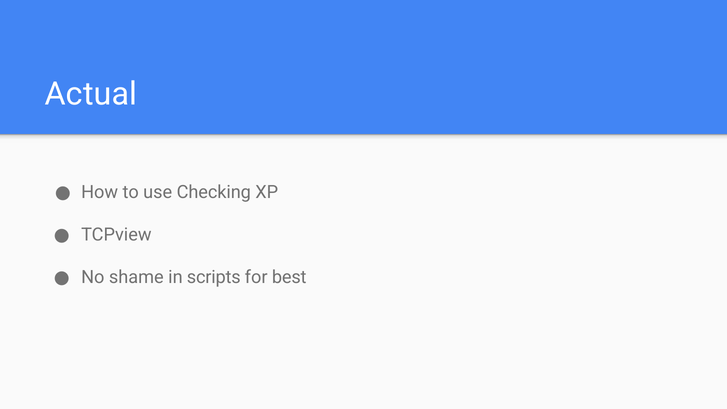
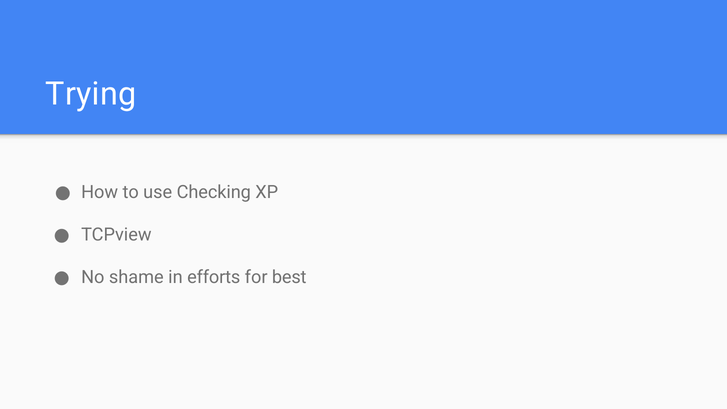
Actual: Actual -> Trying (91, 94)
scripts: scripts -> efforts (214, 277)
